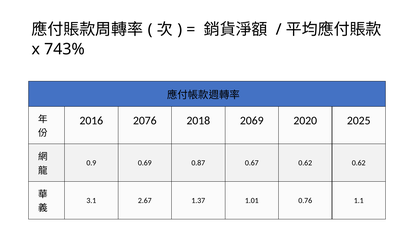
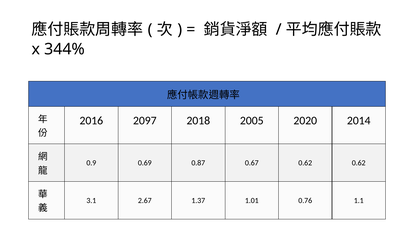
743%: 743% -> 344% (64, 49)
2076: 2076 -> 2097 (145, 120)
2069: 2069 -> 2005 (252, 120)
2025: 2025 -> 2014 (359, 120)
